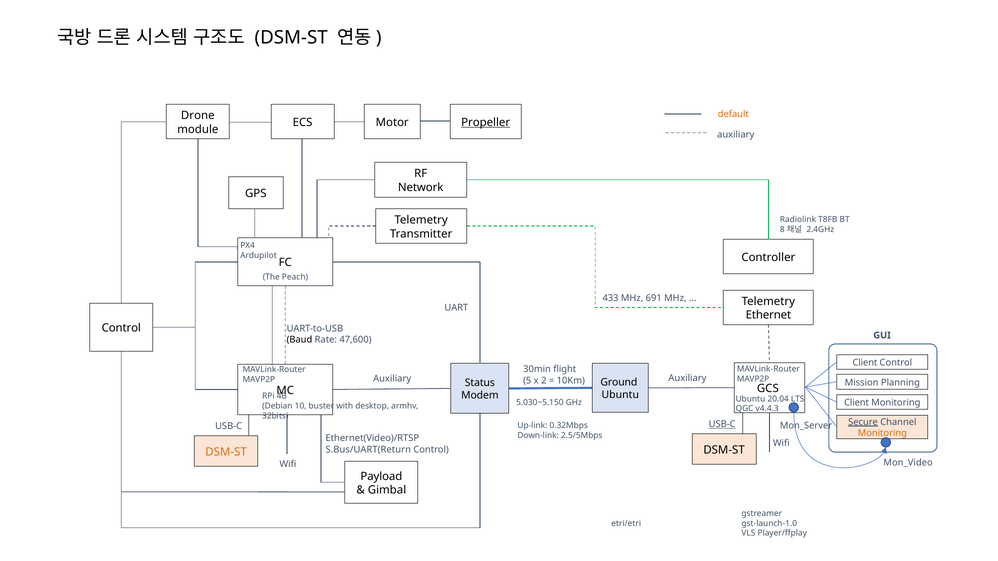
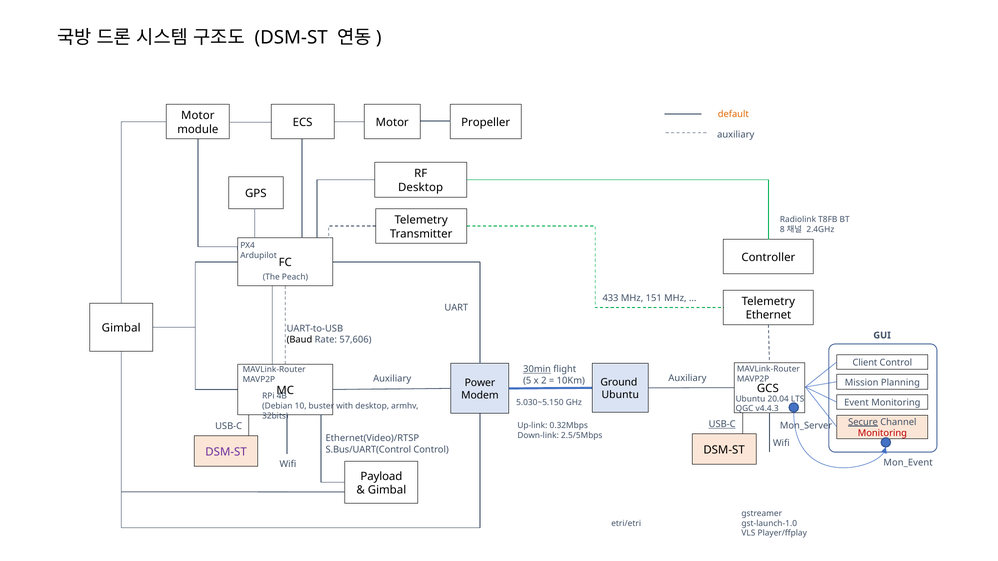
Drone: Drone -> Motor (198, 116)
Propeller underline: present -> none (486, 123)
Network: Network -> Desktop (421, 188)
691: 691 -> 151 (654, 298)
Control: Control -> Gimbal (121, 328)
47,600: 47,600 -> 57,606 (355, 340)
30min underline: none -> present (537, 370)
Status: Status -> Power (480, 383)
Client: Client -> Event (856, 403)
Monitoring colour: orange -> red (882, 433)
S.Bus/UART(Return: S.Bus/UART(Return -> S.Bus/UART(Control (368, 450)
DSM-ST colour: orange -> purple (226, 452)
Mon_Video: Mon_Video -> Mon_Event (908, 463)
